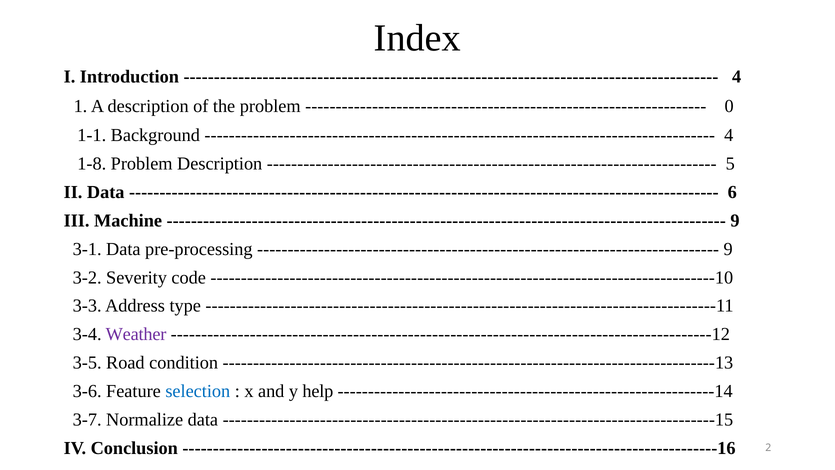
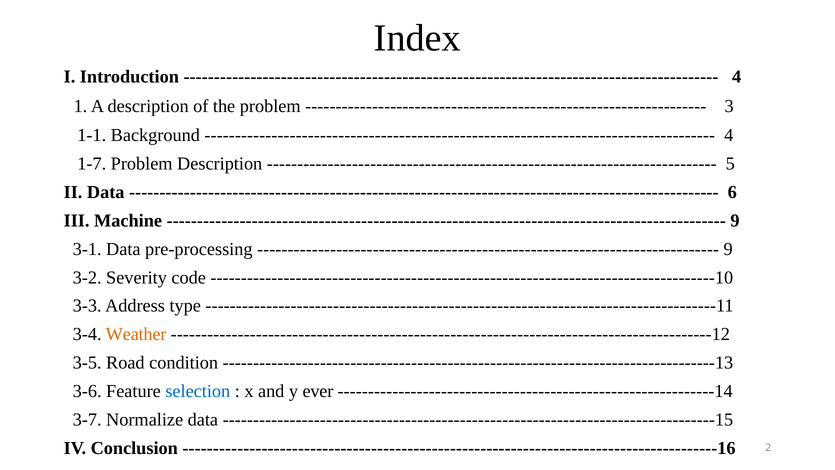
0: 0 -> 3 (729, 106)
1-8: 1-8 -> 1-7 (92, 164)
Weather colour: purple -> orange (136, 334)
help: help -> ever (318, 391)
